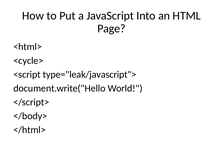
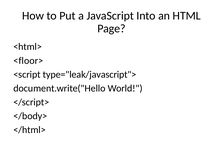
<cycle>: <cycle> -> <floor> (28, 61)
